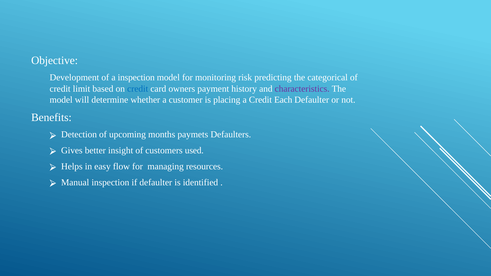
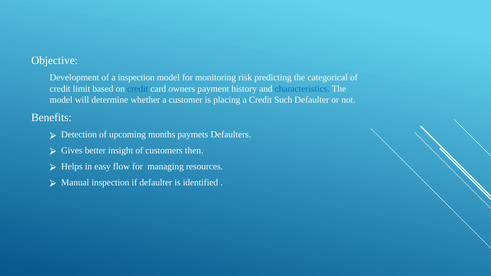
characteristics colour: purple -> blue (302, 89)
Each: Each -> Such (283, 100)
used: used -> then (194, 151)
